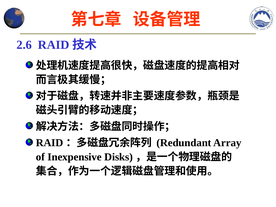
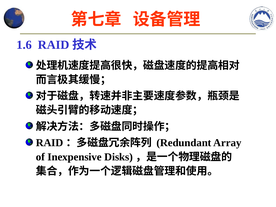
2.6: 2.6 -> 1.6 (24, 45)
